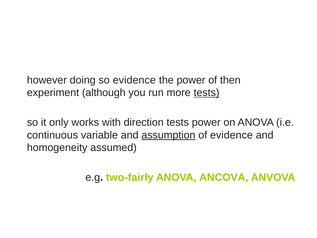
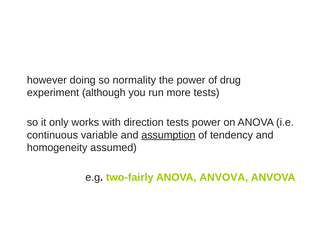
so evidence: evidence -> normality (134, 80)
then: then -> drug (230, 80)
tests underline: present -> none (207, 93)
of evidence: evidence -> tendency (232, 135)
ANOVA ANCOVA: ANCOVA -> ANVOVA (224, 177)
